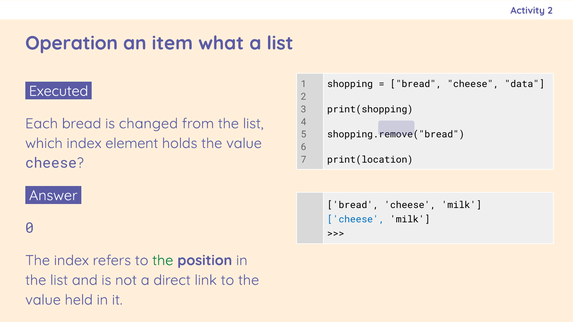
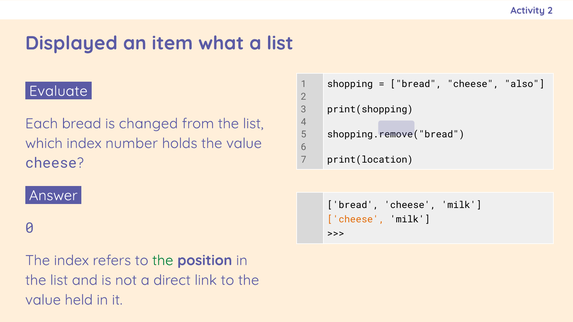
Operation: Operation -> Displayed (71, 43)
data: data -> also (525, 84)
Executed: Executed -> Evaluate (58, 91)
element: element -> number (132, 143)
cheese colour: blue -> orange (356, 220)
